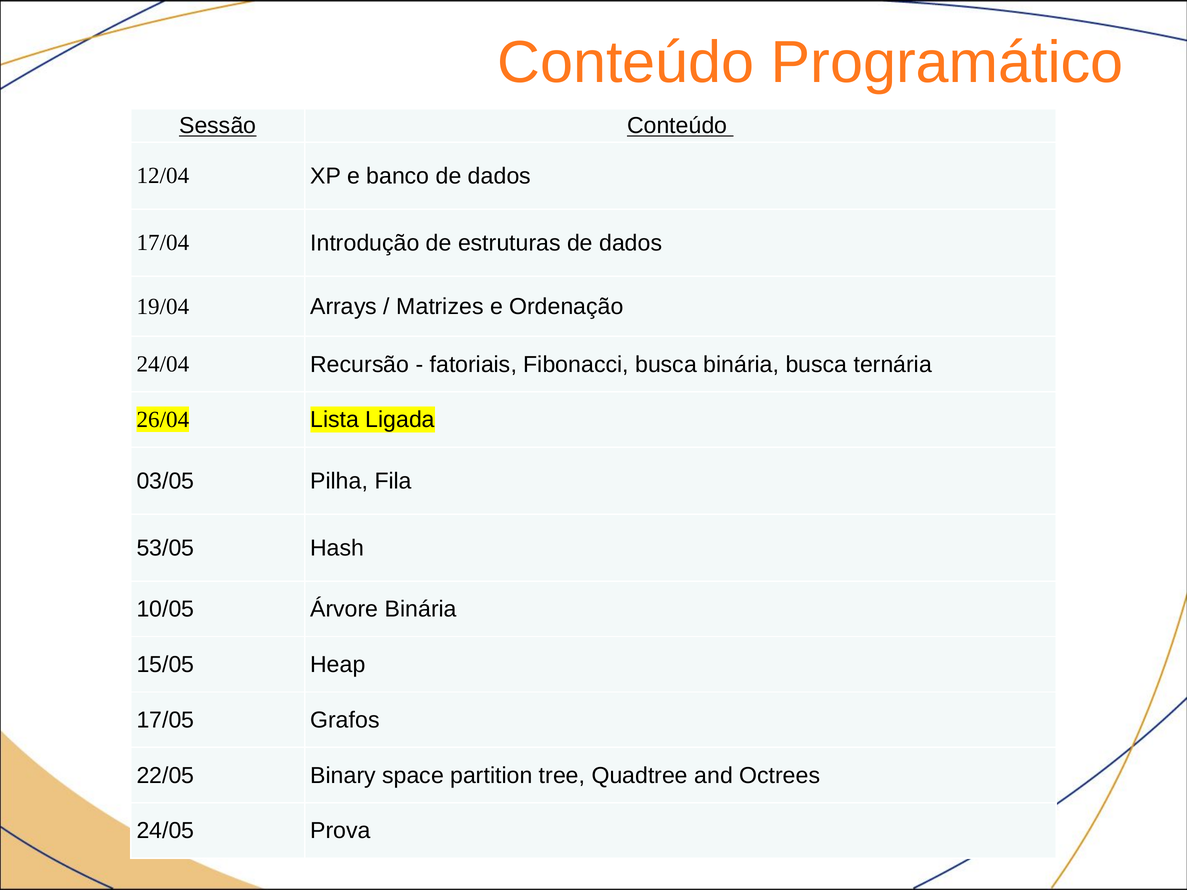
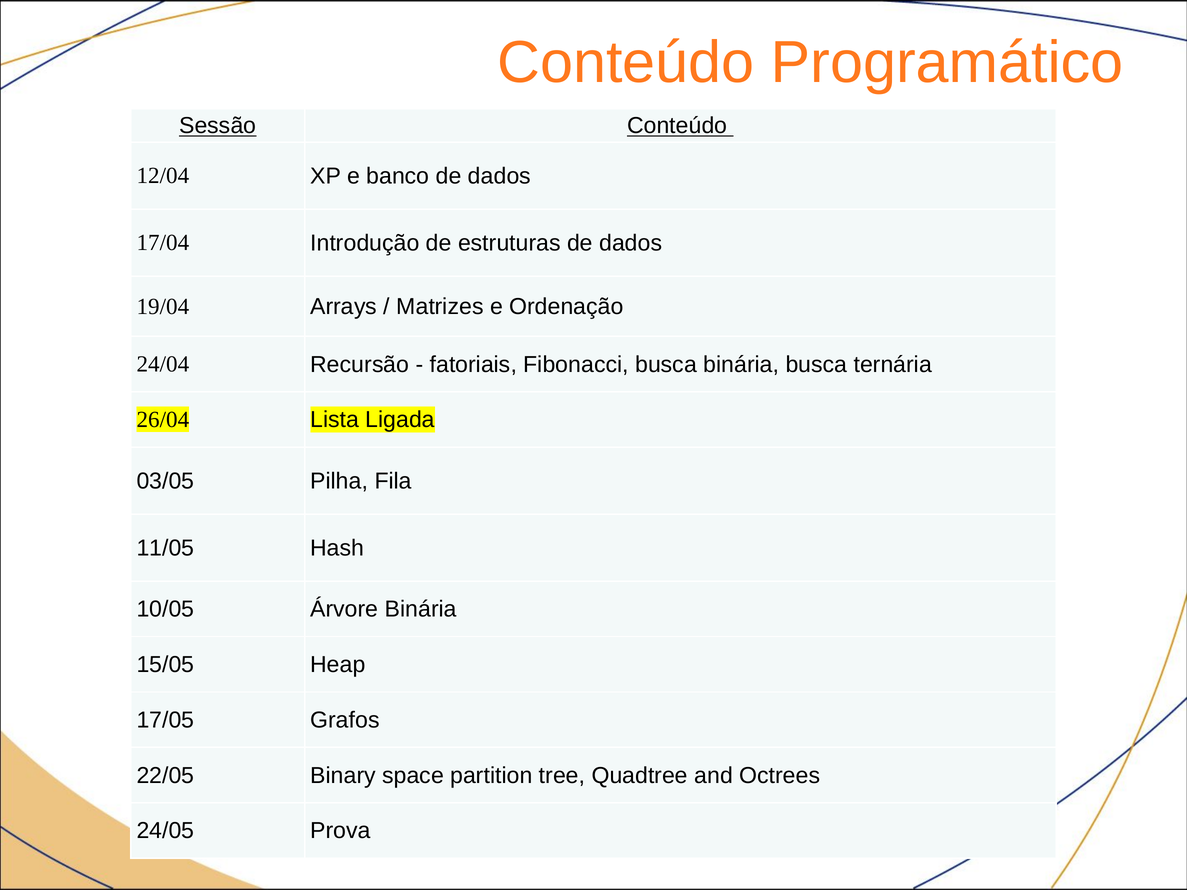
53/05: 53/05 -> 11/05 (165, 548)
